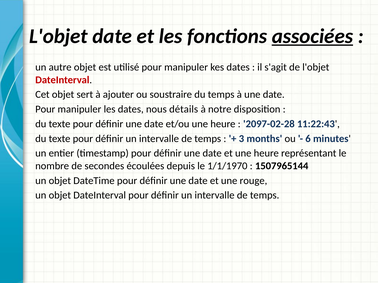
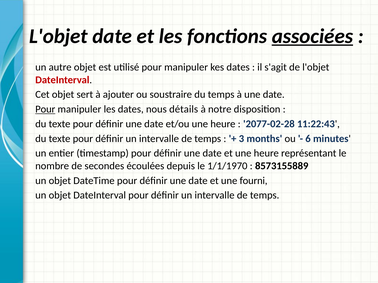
Pour underline: none -> present (45, 109)
2097-02-28: 2097-02-28 -> 2077-02-28 (269, 124)
1507965144: 1507965144 -> 8573155889 (282, 166)
rouge: rouge -> fourni (254, 181)
